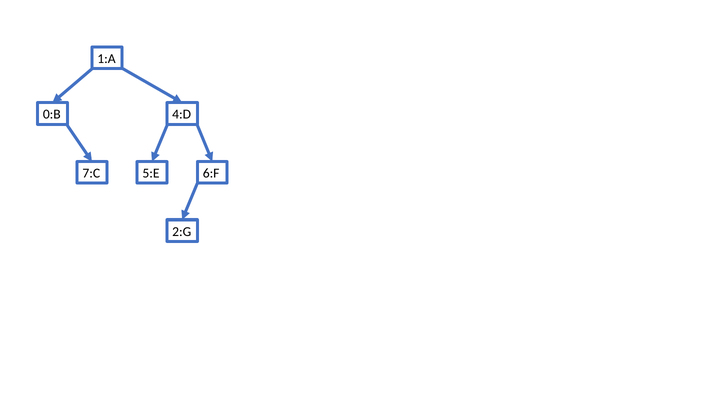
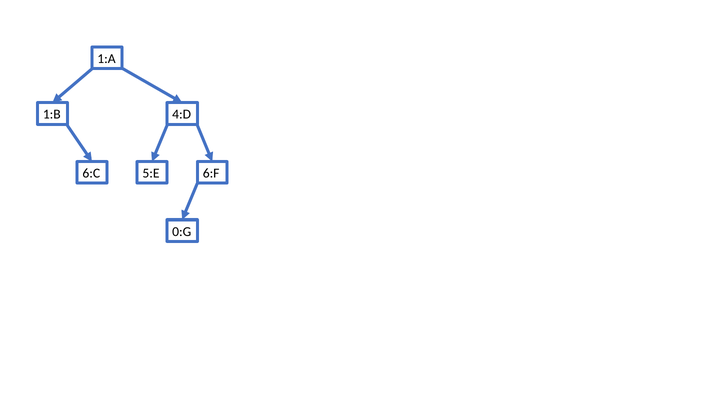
0:B: 0:B -> 1:B (52, 114)
7:C: 7:C -> 6:C (91, 173)
2:G: 2:G -> 0:G (182, 231)
